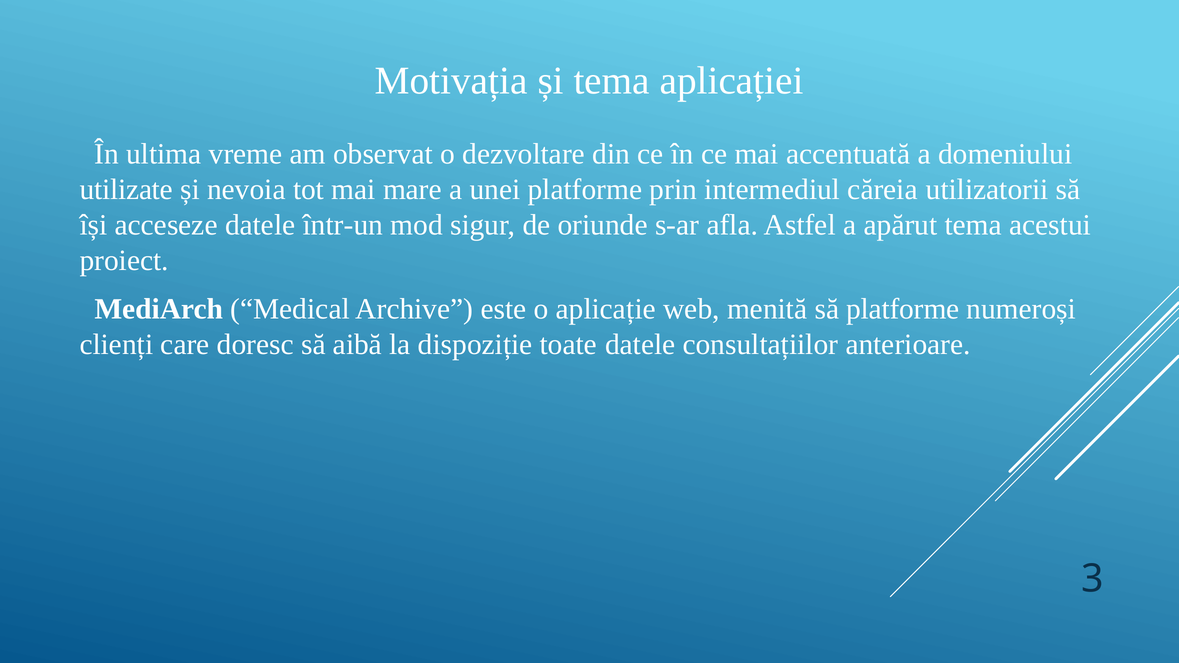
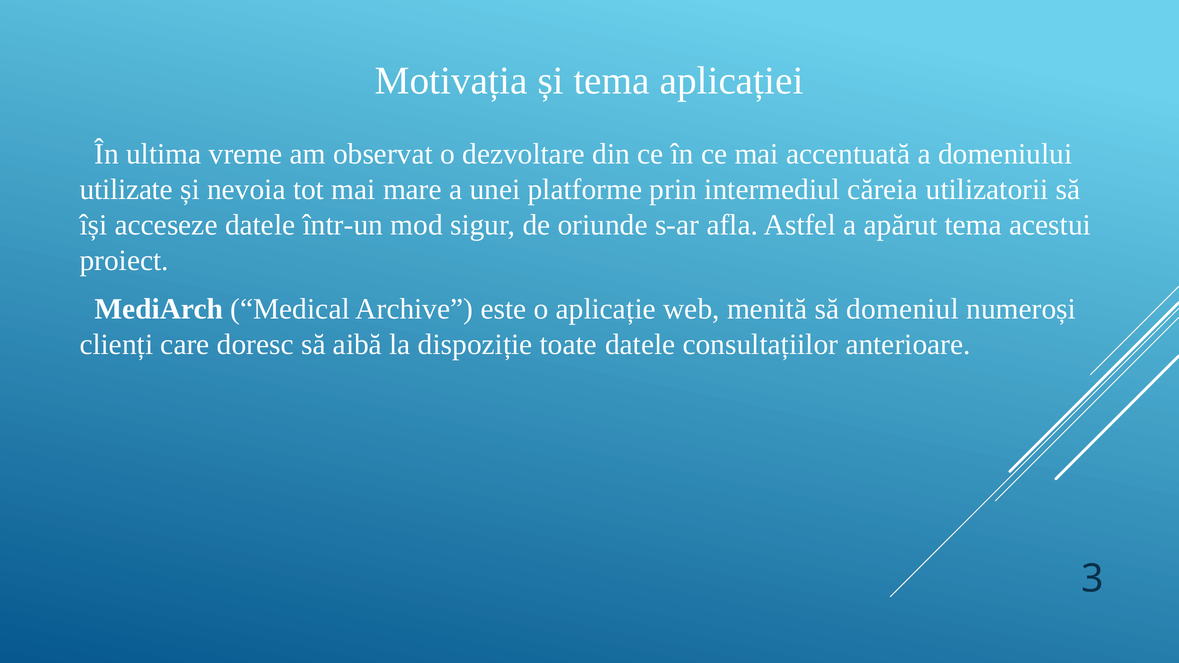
să platforme: platforme -> domeniul (903, 309)
